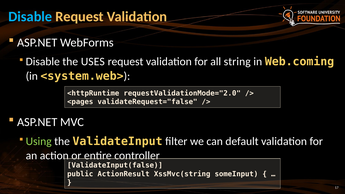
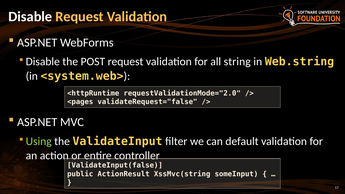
Disable colour: light blue -> white (30, 17)
USES: USES -> POST (93, 62)
Web.coming: Web.coming -> Web.string (300, 62)
